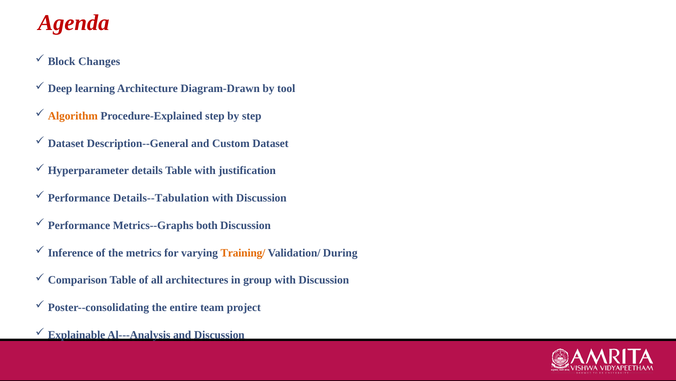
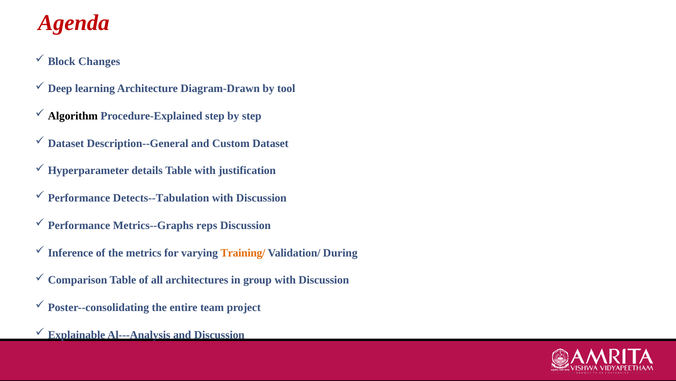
Algorithm colour: orange -> black (73, 116)
Details--Tabulation: Details--Tabulation -> Detects--Tabulation (161, 198)
both: both -> reps (207, 225)
